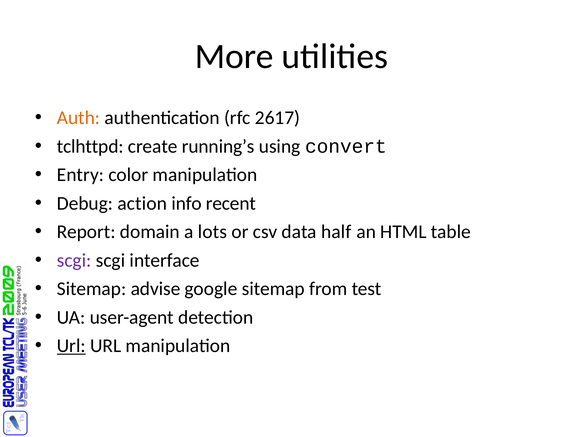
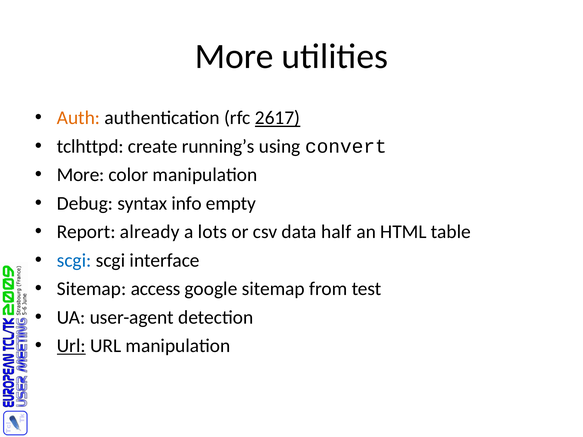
2617 underline: none -> present (278, 118)
Entry: Entry -> More (81, 175)
action: action -> syntax (142, 203)
recent: recent -> empty (231, 203)
domain: domain -> already (150, 232)
scgi colour: purple -> blue (74, 261)
advise: advise -> access (156, 289)
